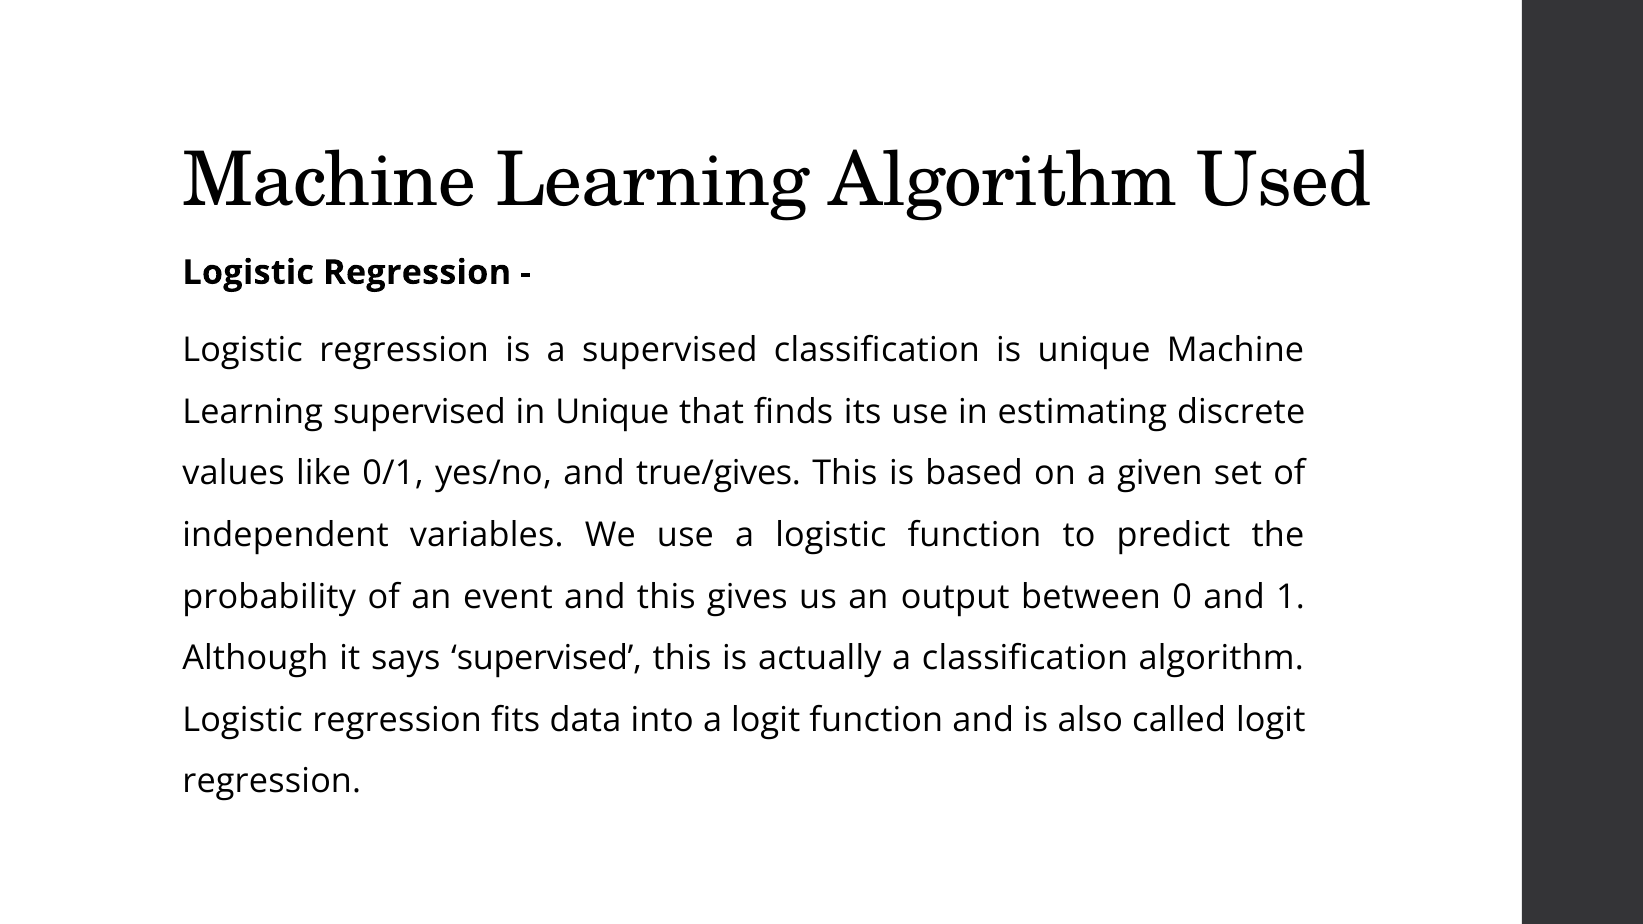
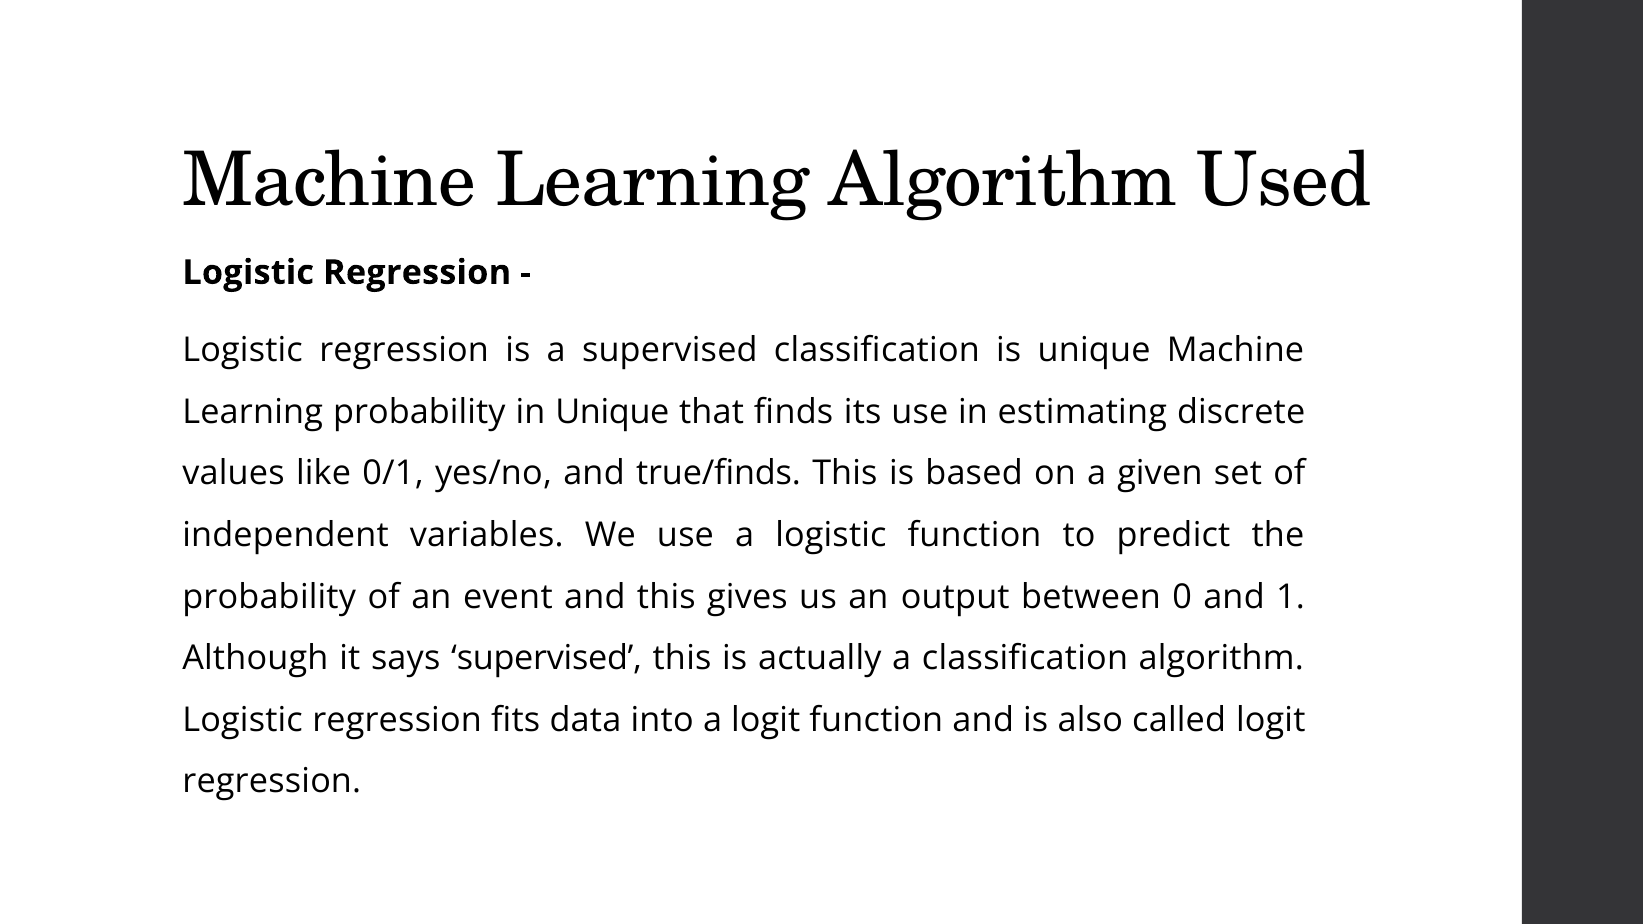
Learning supervised: supervised -> probability (419, 412)
true/gives: true/gives -> true/finds (718, 474)
